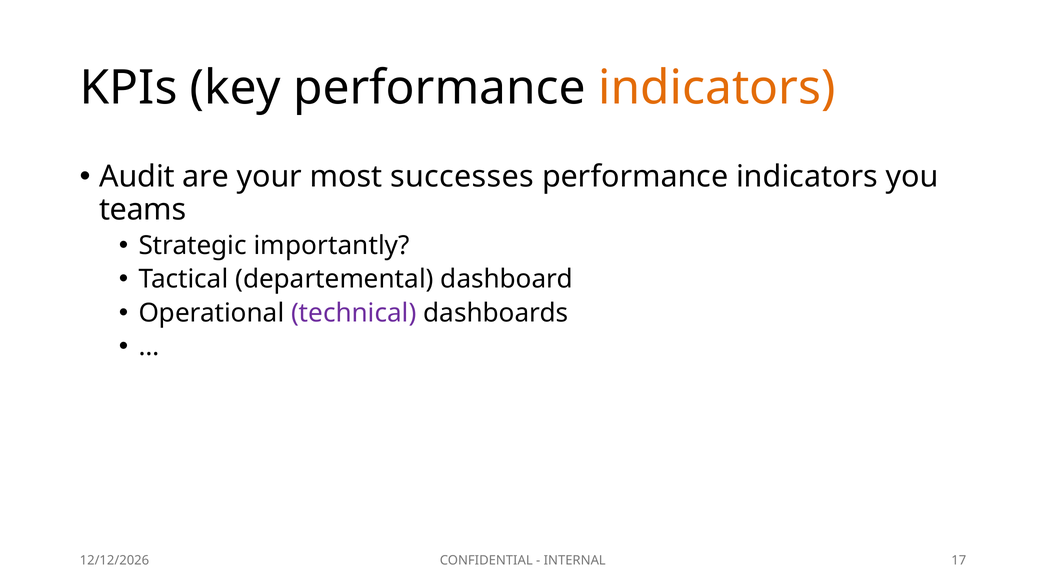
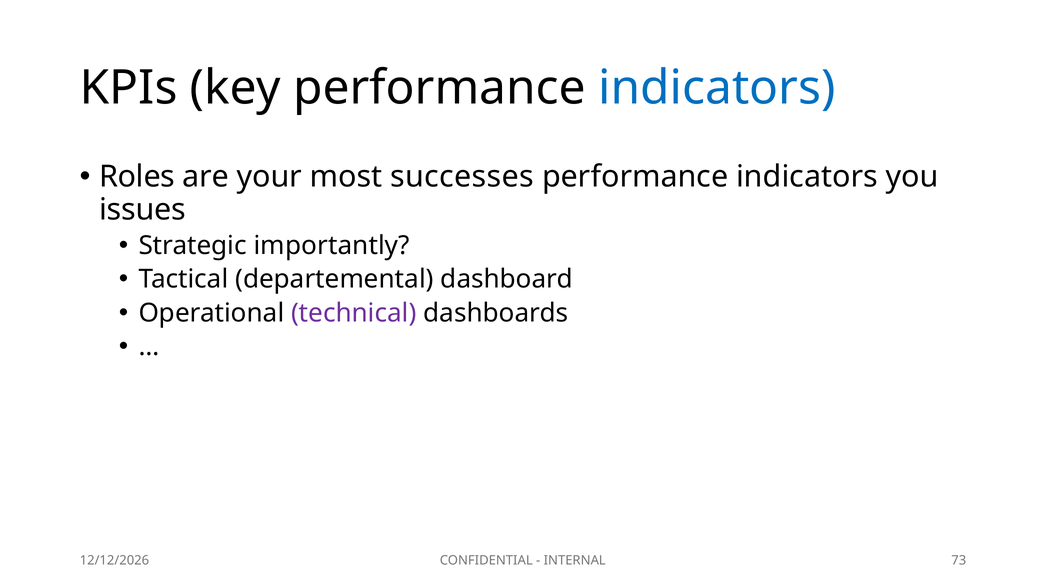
indicators colour: orange -> blue (717, 88)
Audit: Audit -> Roles (137, 177)
teams: teams -> issues (143, 210)
17: 17 -> 73 (959, 561)
